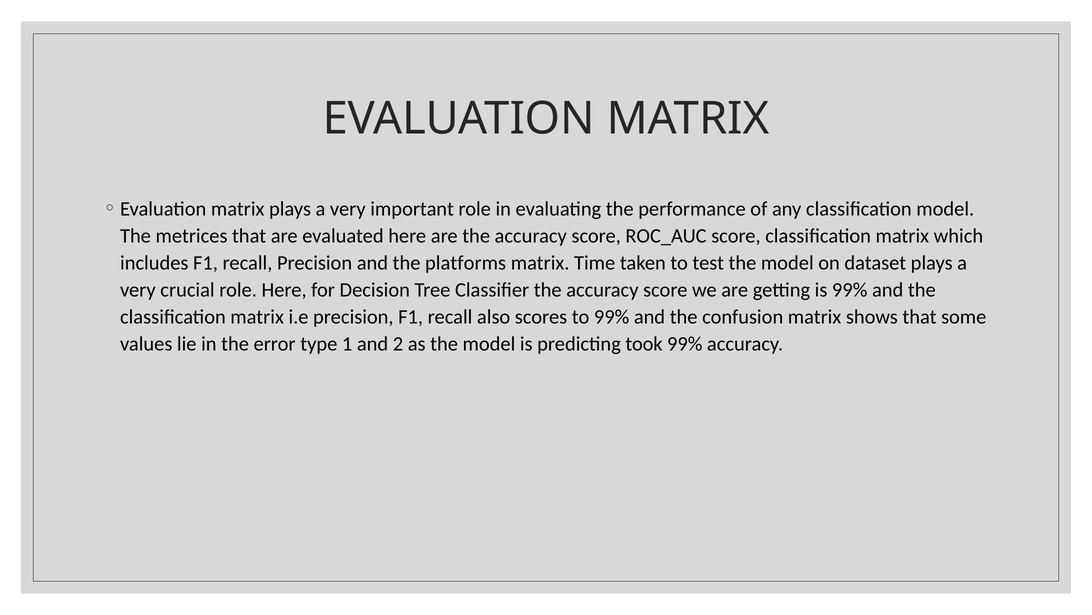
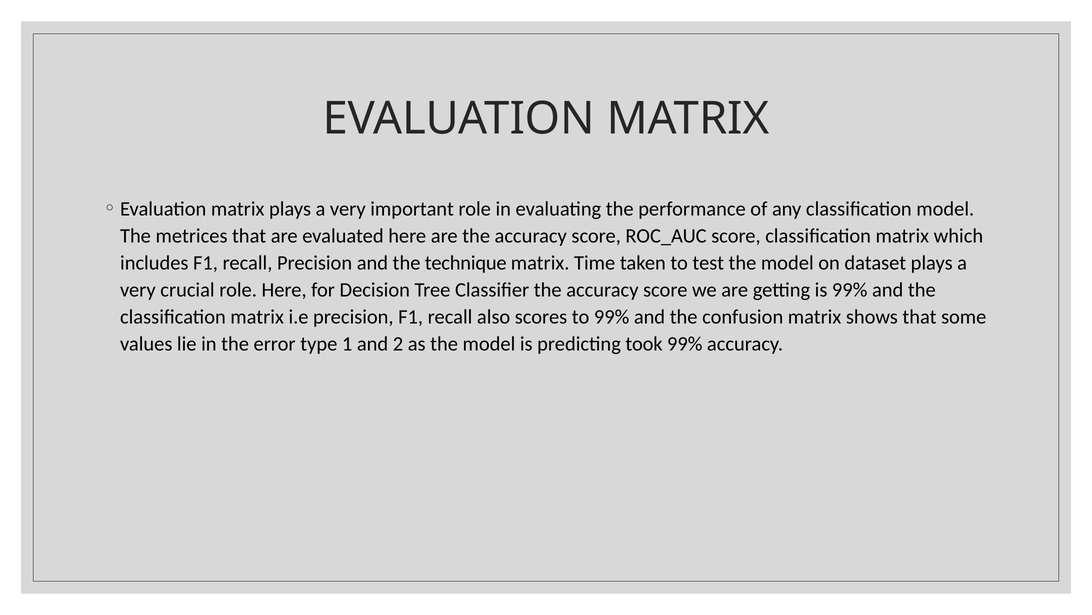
platforms: platforms -> technique (466, 263)
